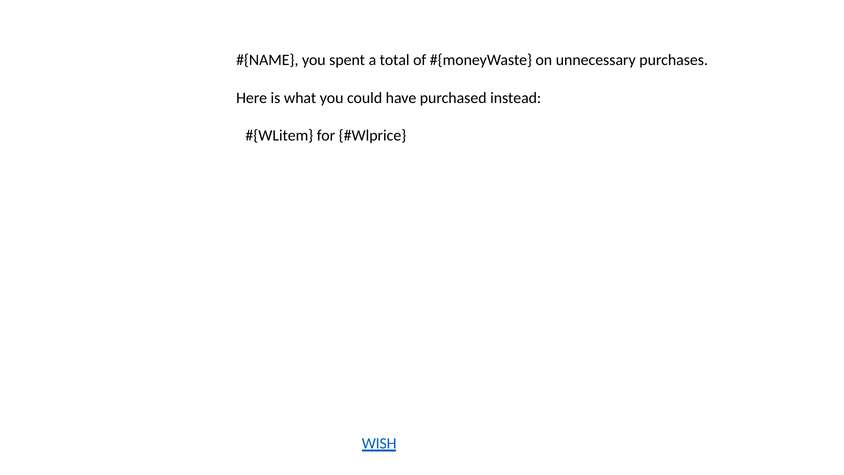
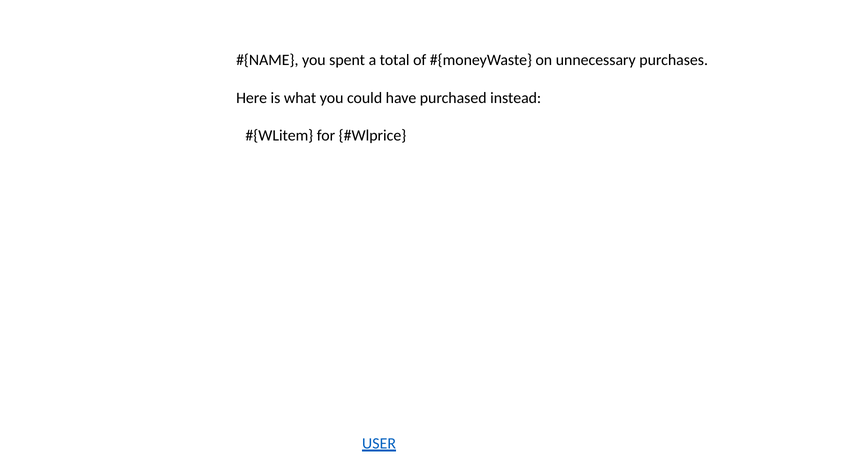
WISH: WISH -> USER (379, 443)
